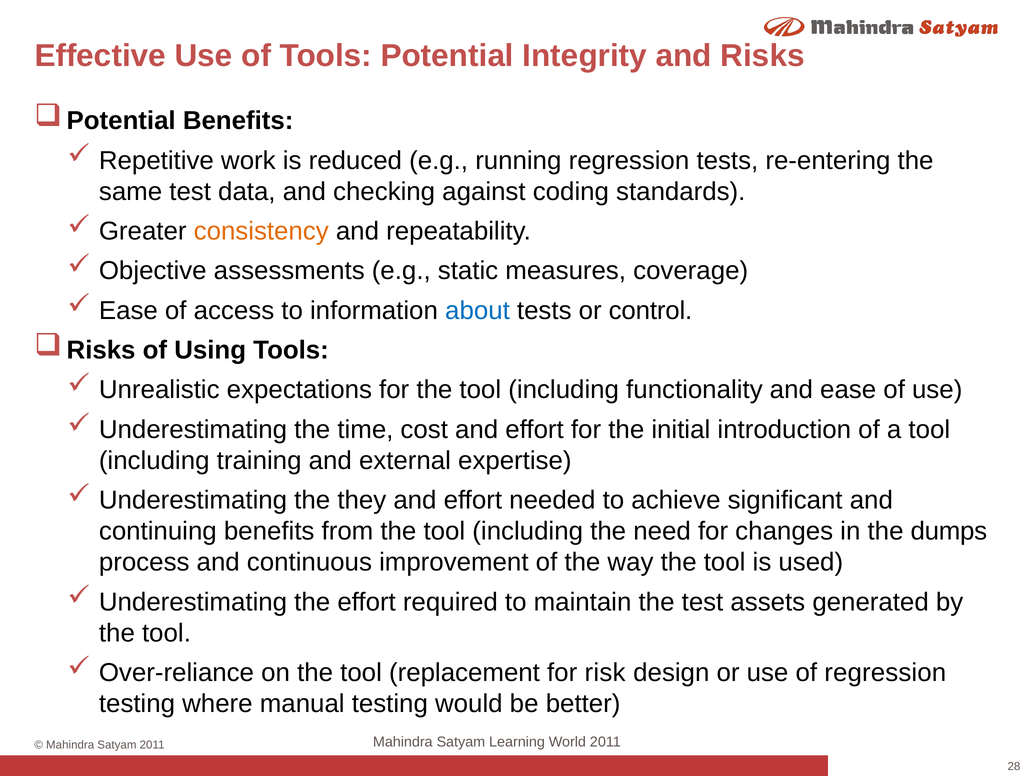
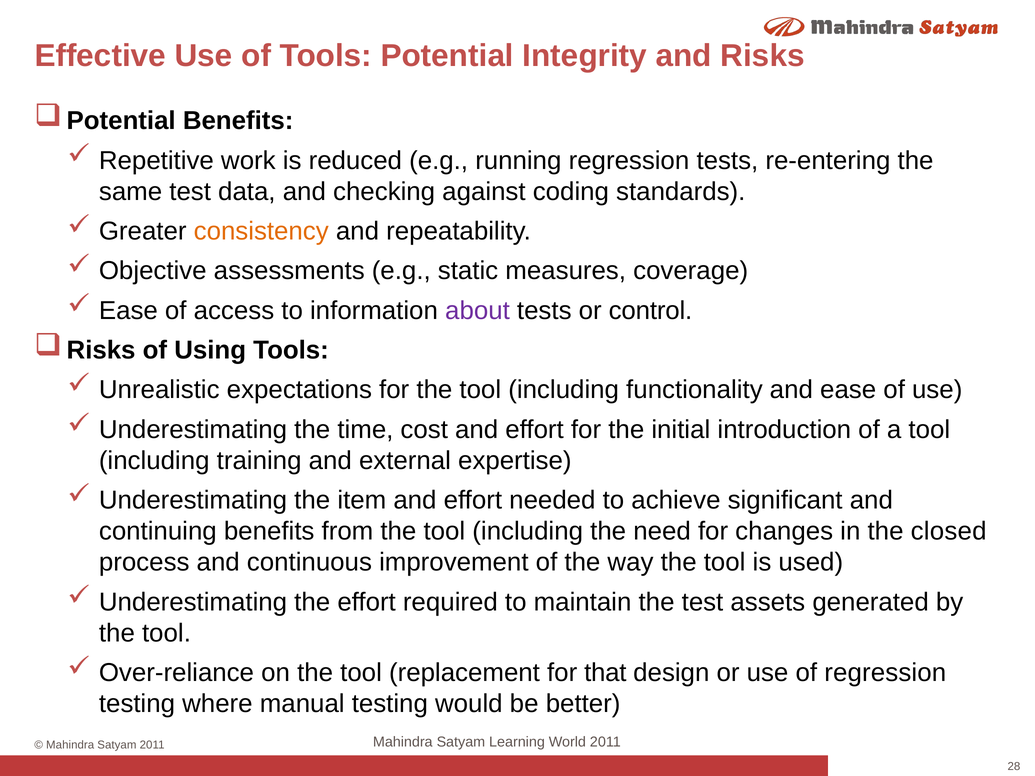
about colour: blue -> purple (477, 311)
they: they -> item (362, 500)
dumps: dumps -> closed (949, 531)
risk: risk -> that (605, 673)
